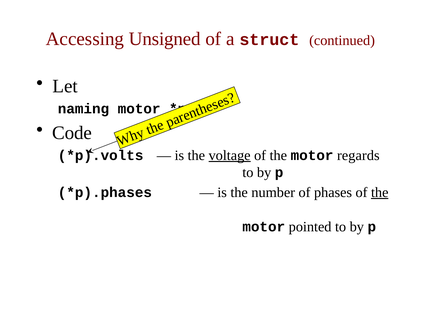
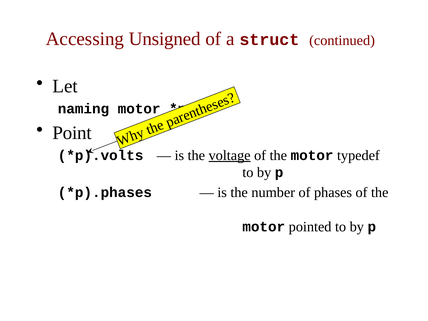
Code: Code -> Point (72, 133)
regards: regards -> typedef (358, 155)
the underline: present -> none (380, 192)
